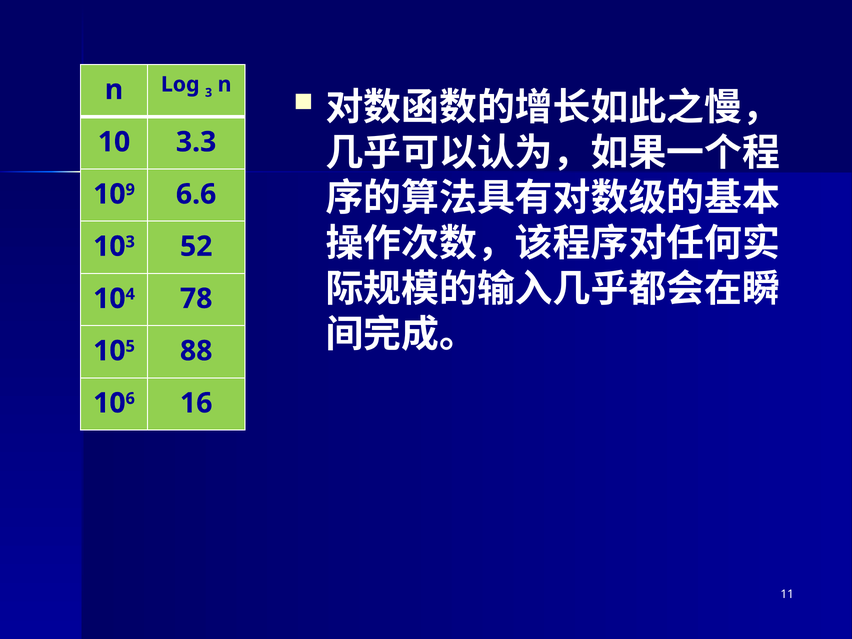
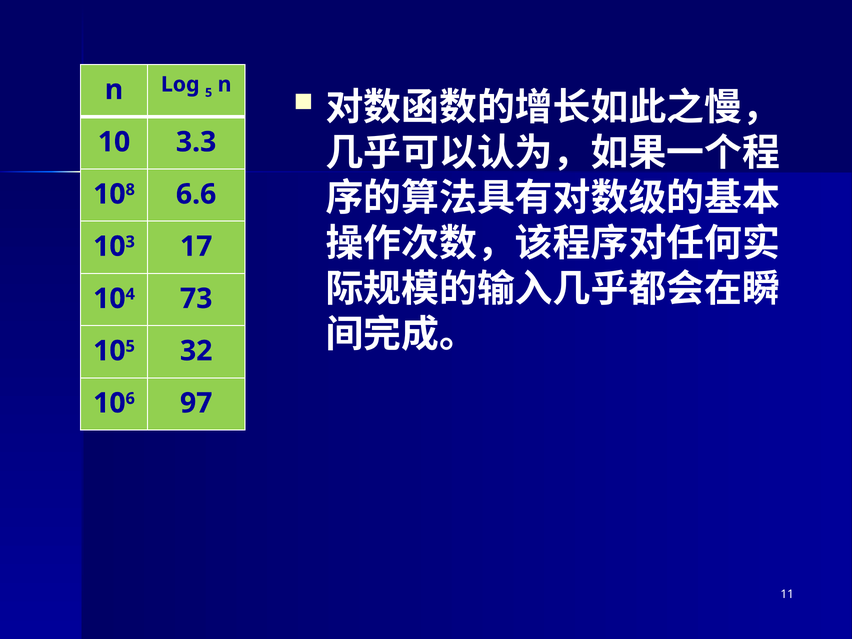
Log 3: 3 -> 5 (209, 93)
9: 9 -> 8 (130, 190)
52: 52 -> 17 (196, 246)
78: 78 -> 73 (196, 299)
88: 88 -> 32 (196, 351)
16: 16 -> 97 (196, 403)
